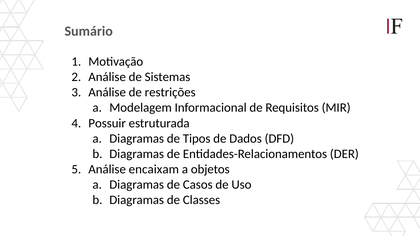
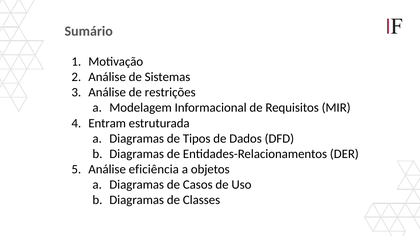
Possuir: Possuir -> Entram (107, 123)
encaixam: encaixam -> eficiência (154, 169)
